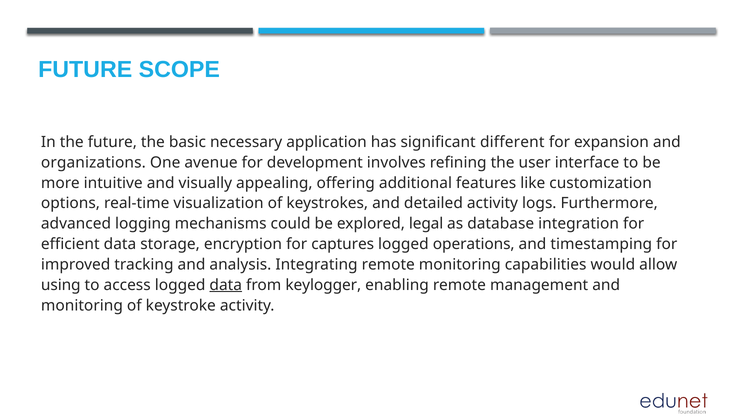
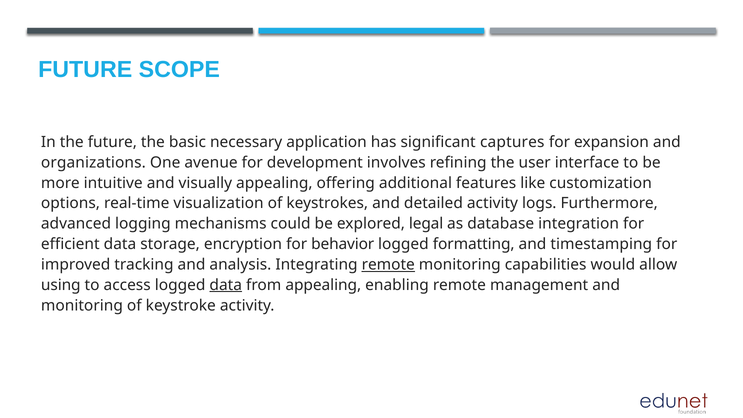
different: different -> captures (512, 142)
captures: captures -> behavior (343, 244)
operations: operations -> formatting (474, 244)
remote underline: none -> present (388, 265)
from keylogger: keylogger -> appealing (323, 285)
